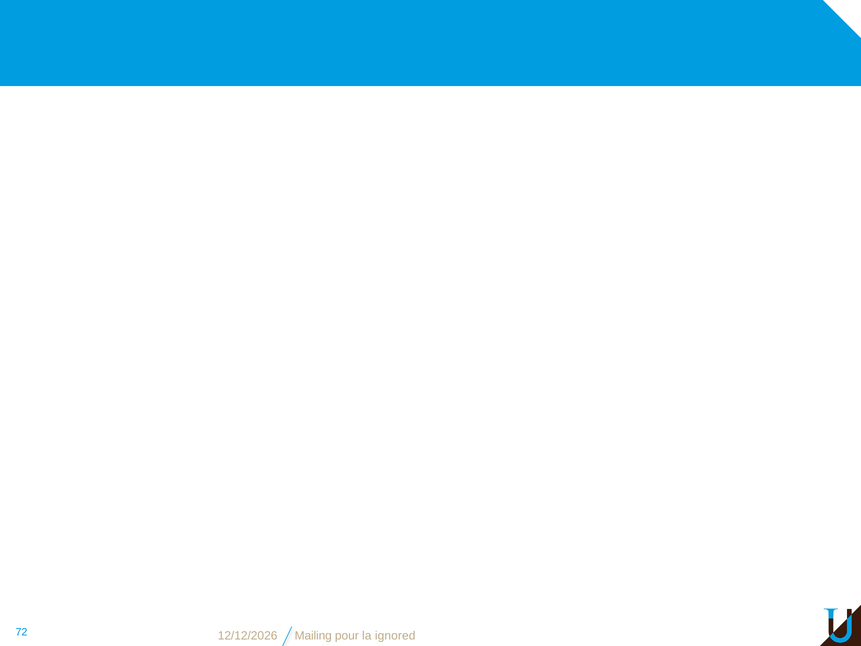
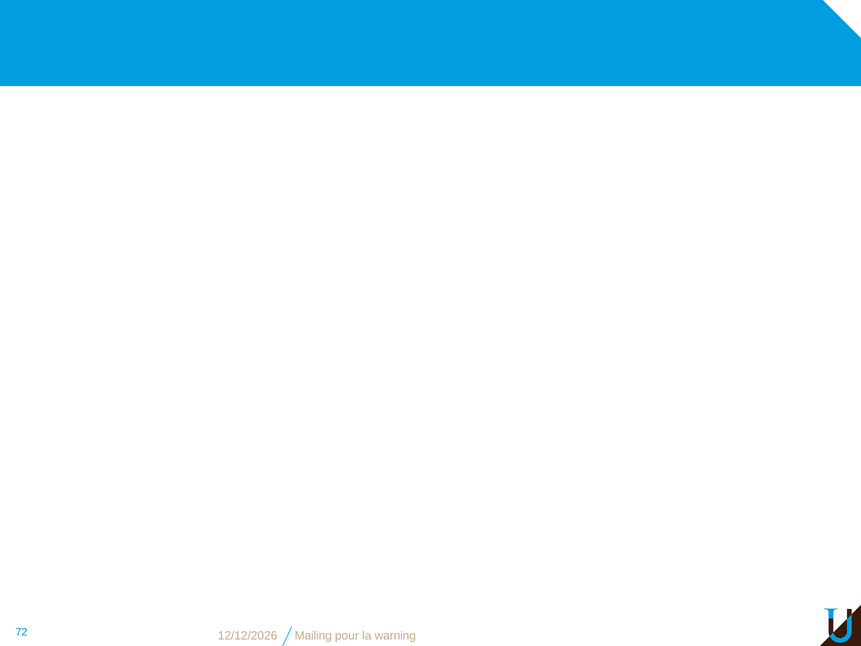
ignored: ignored -> warning (395, 635)
